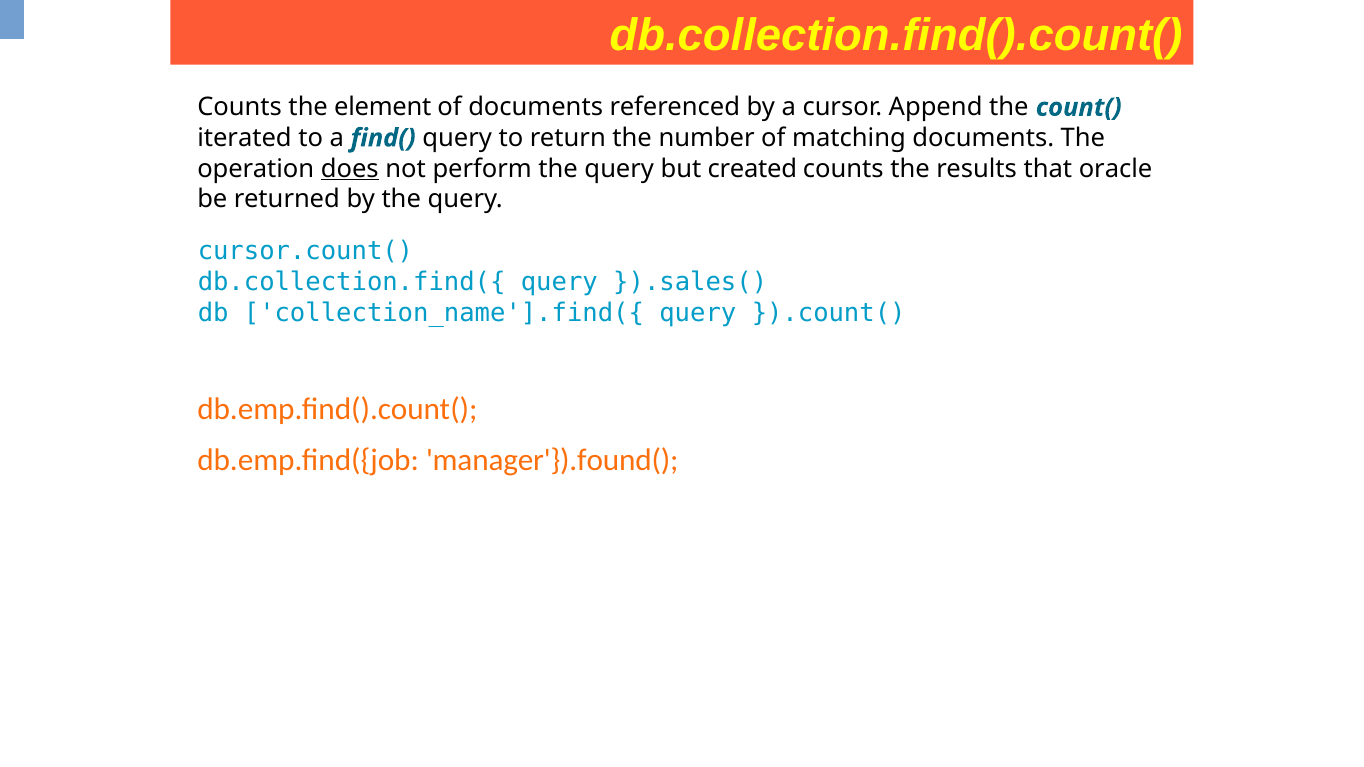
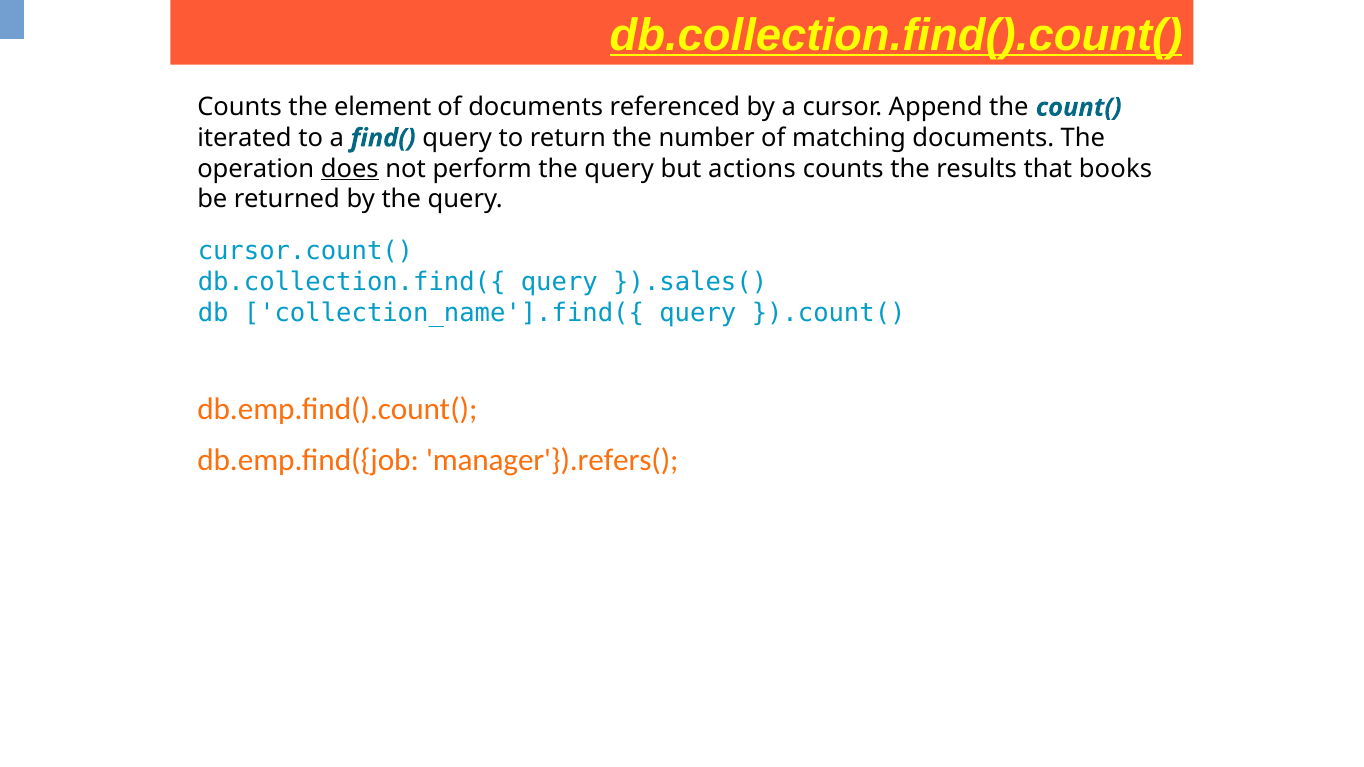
db.collection.find().count( underline: none -> present (896, 35)
created: created -> actions (752, 169)
oracle: oracle -> books (1115, 169)
manager'}).found(: manager'}).found( -> manager'}).refers( (552, 461)
